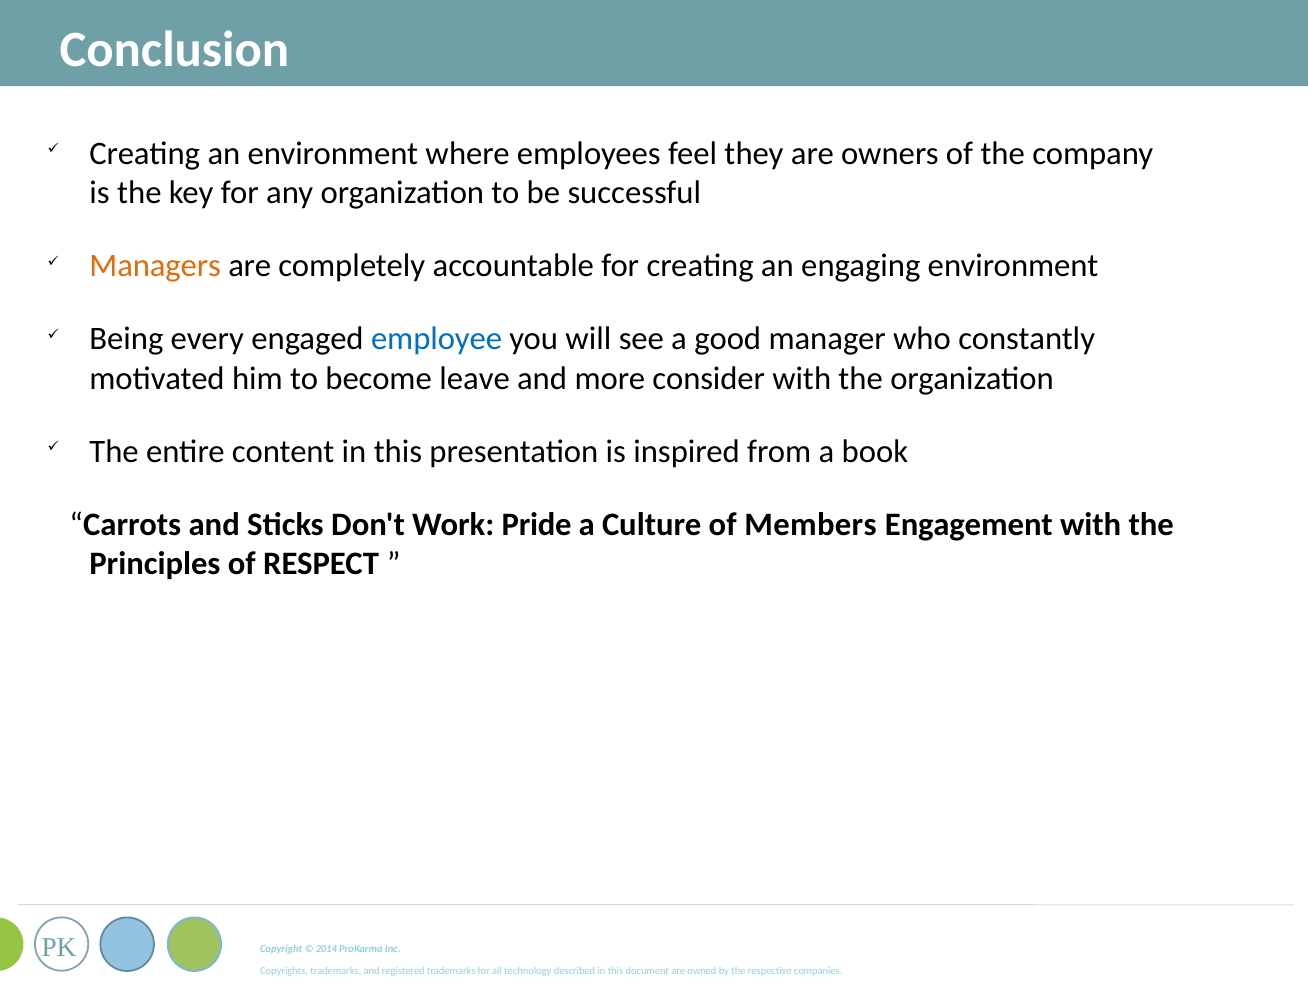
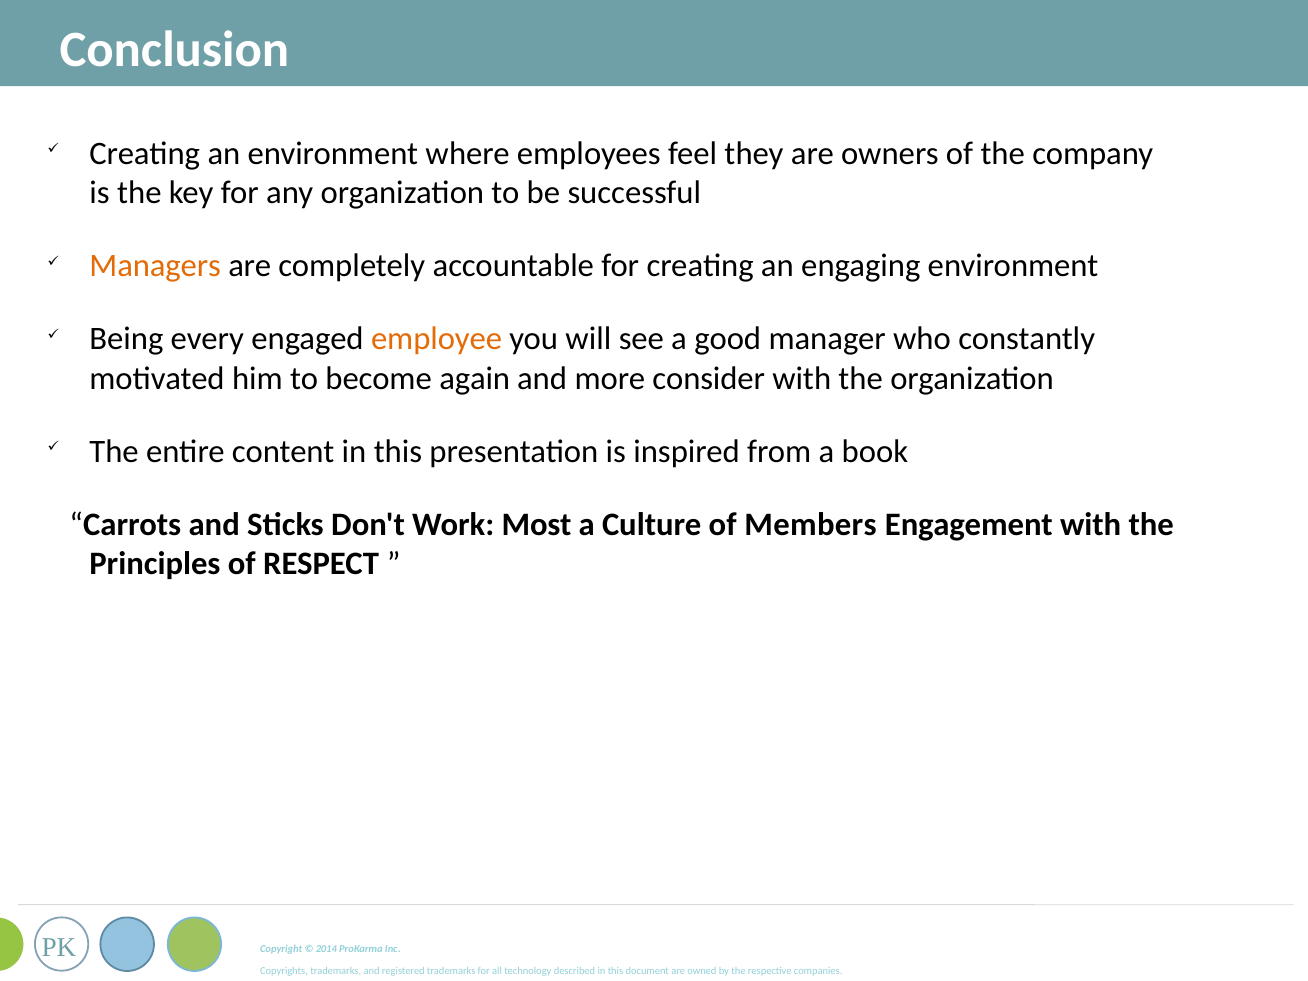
employee colour: blue -> orange (437, 339)
leave: leave -> again (475, 378)
Pride: Pride -> Most (537, 524)
